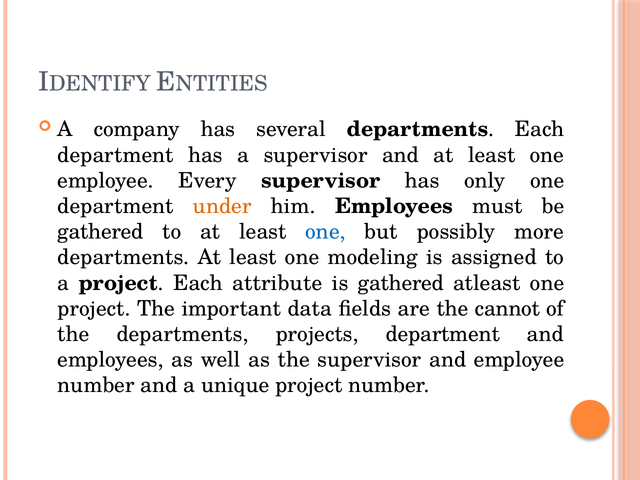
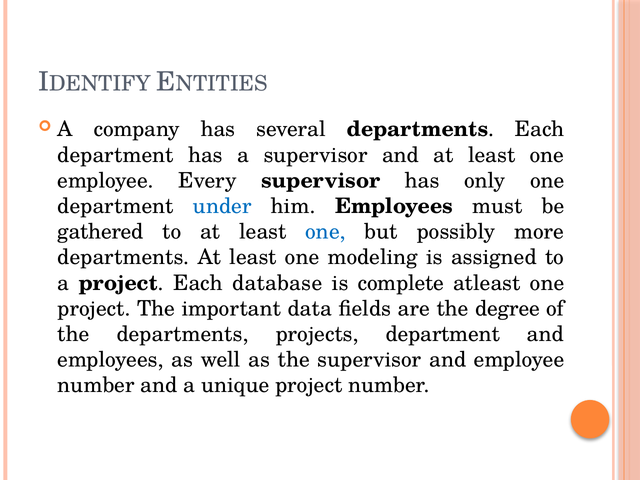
under colour: orange -> blue (222, 206)
attribute: attribute -> database (277, 283)
is gathered: gathered -> complete (401, 283)
cannot: cannot -> degree (507, 309)
